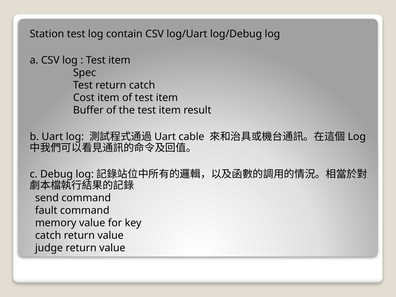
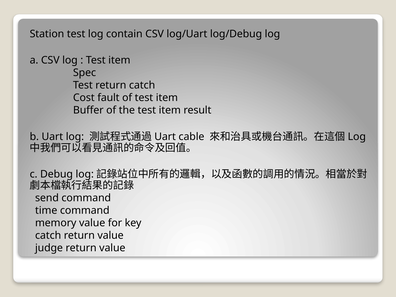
Cost item: item -> fault (108, 98)
fault: fault -> time (46, 210)
